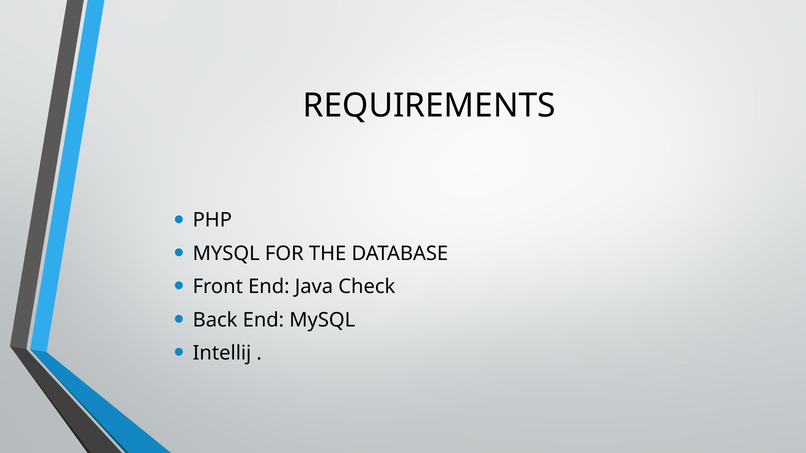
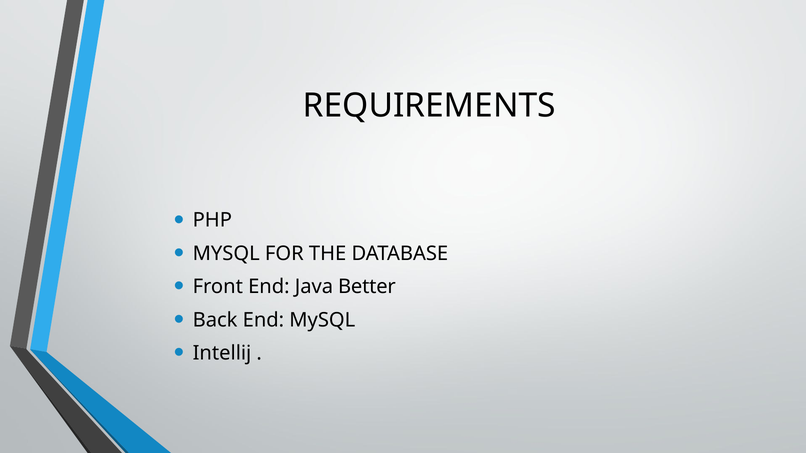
Check: Check -> Better (367, 287)
